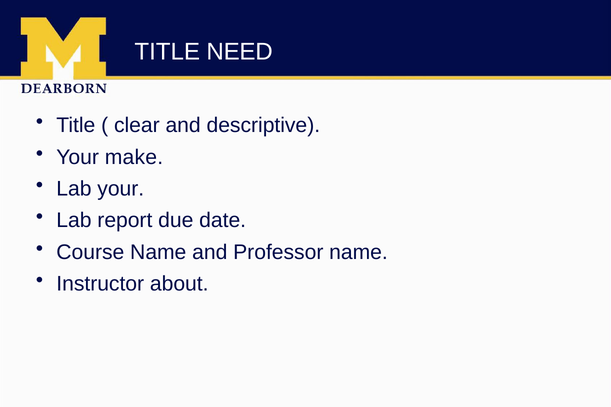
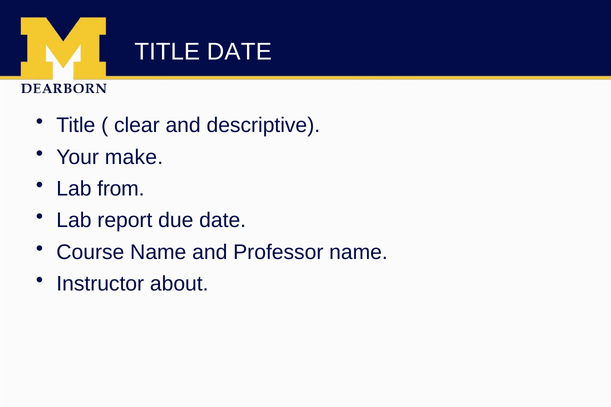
TITLE NEED: NEED -> DATE (239, 52)
Lab your: your -> from (121, 189)
